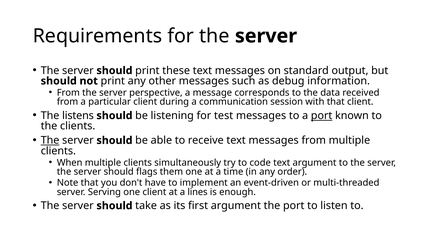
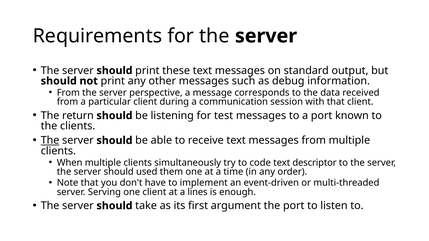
listens: listens -> return (78, 116)
port underline: present -> none (322, 116)
text argument: argument -> descriptor (315, 163)
flags: flags -> used (147, 172)
